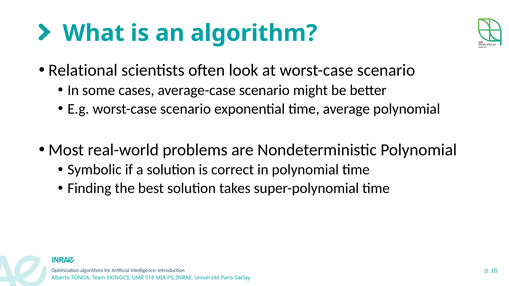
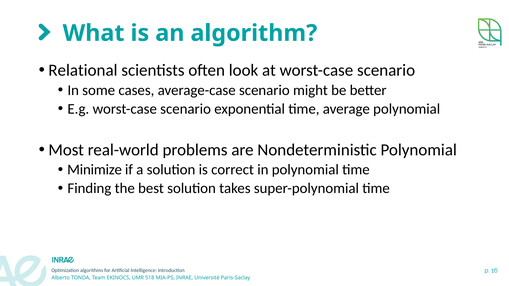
Symbolic: Symbolic -> Minimize (95, 170)
